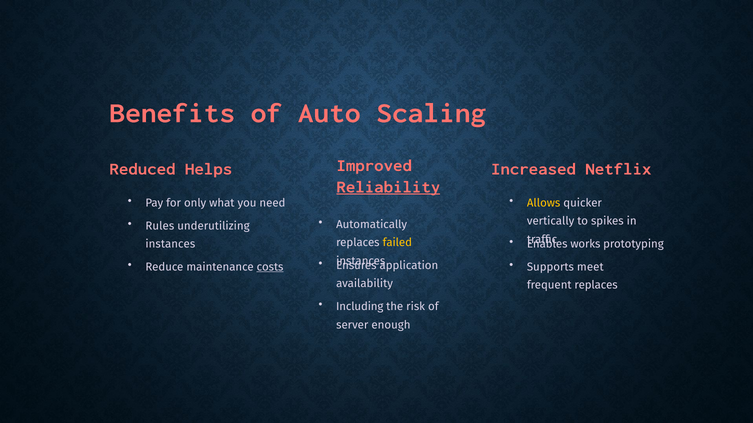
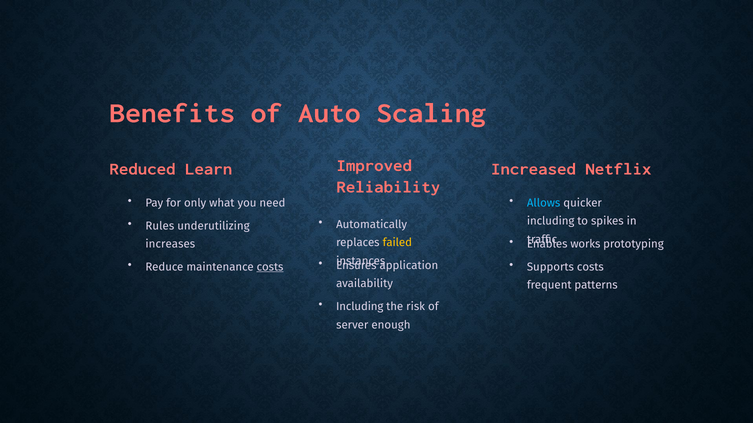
Helps: Helps -> Learn (209, 169)
Reliability underline: present -> none (388, 187)
Allows colour: yellow -> light blue (544, 203)
vertically: vertically -> including (551, 221)
instances: instances -> increases (170, 244)
Supports meet: meet -> costs (590, 267)
frequent replaces: replaces -> patterns (596, 285)
